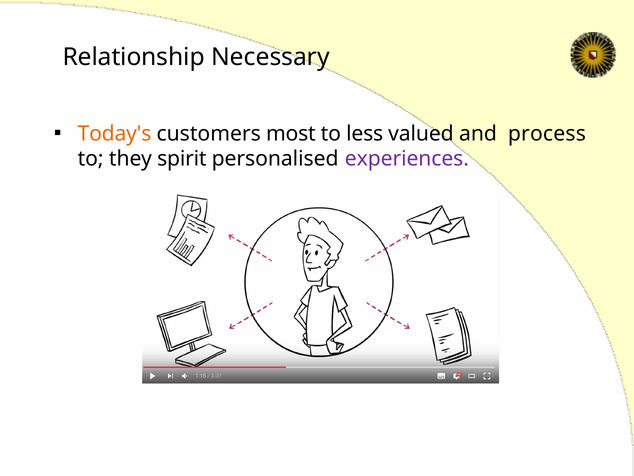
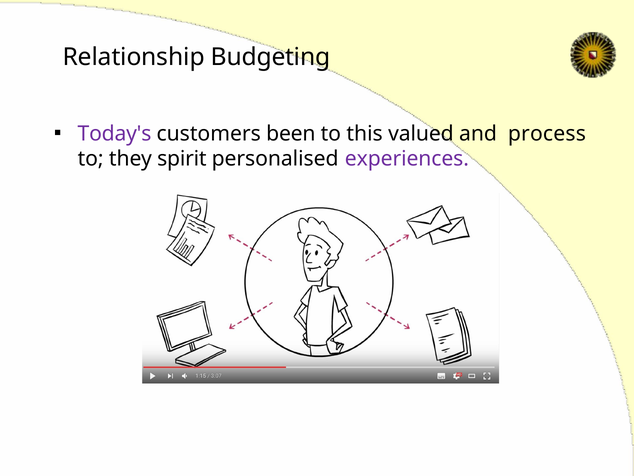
Necessary: Necessary -> Budgeting (271, 57)
Today's colour: orange -> purple (114, 133)
most: most -> been (291, 133)
less: less -> this (365, 133)
